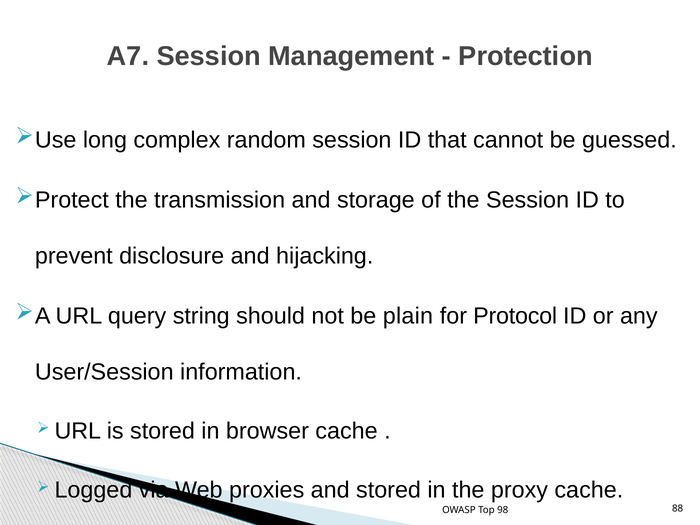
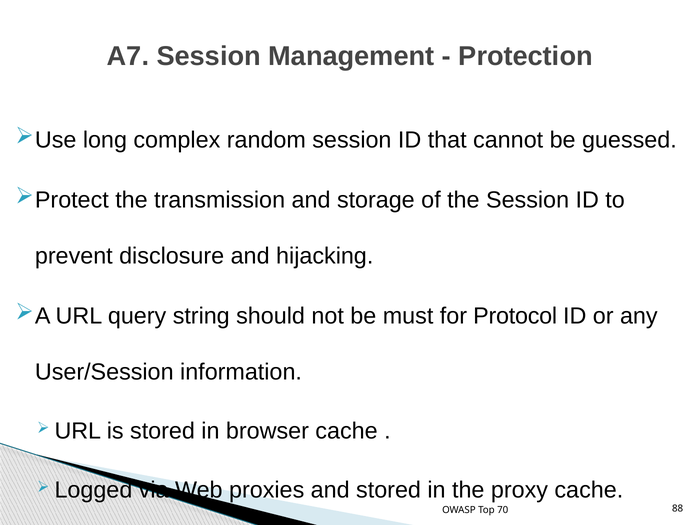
plain: plain -> must (408, 316)
98: 98 -> 70 (503, 510)
